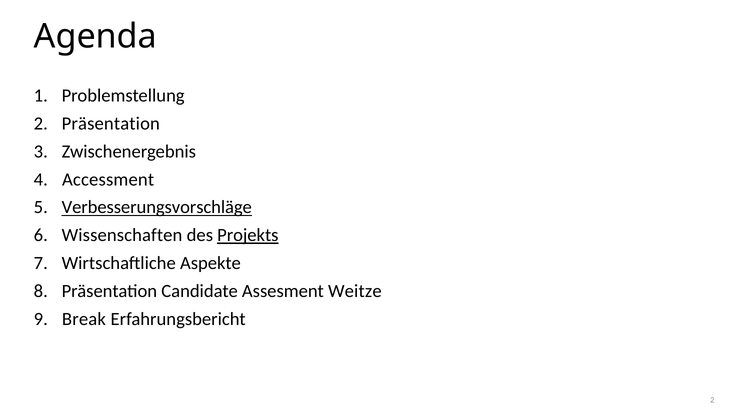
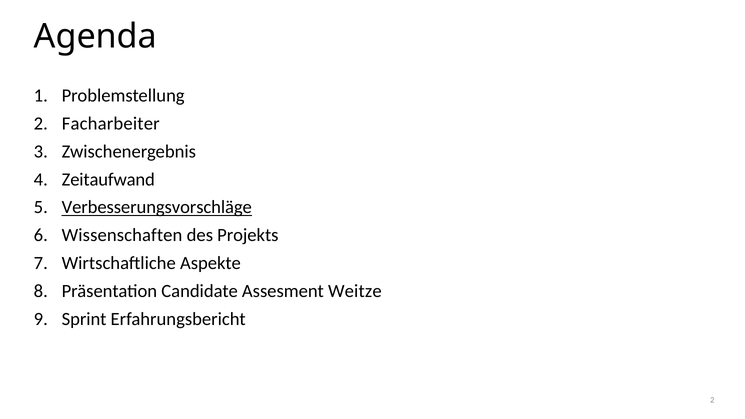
2 Präsentation: Präsentation -> Facharbeiter (111, 124)
Accessment: Accessment -> Zeitaufwand (108, 179)
Projekts underline: present -> none (248, 235)
Break: Break -> Sprint (84, 319)
